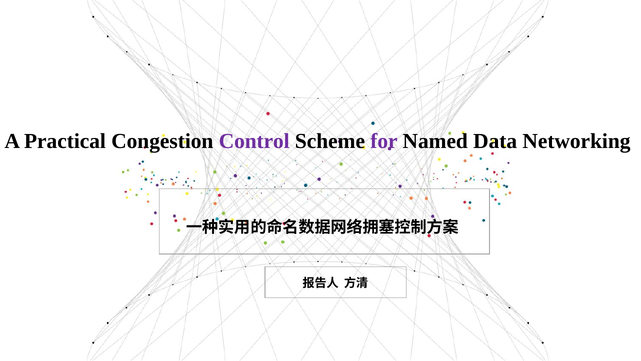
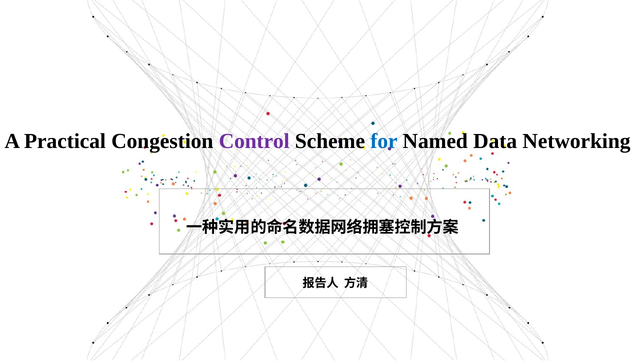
for colour: purple -> blue (384, 141)
